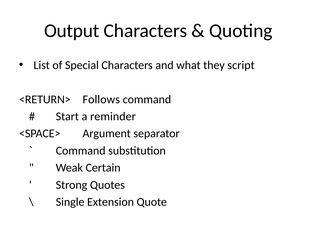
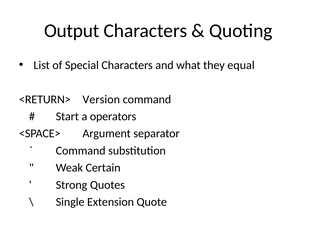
script: script -> equal (241, 65)
Follows: Follows -> Version (101, 99)
reminder: reminder -> operators (113, 116)
